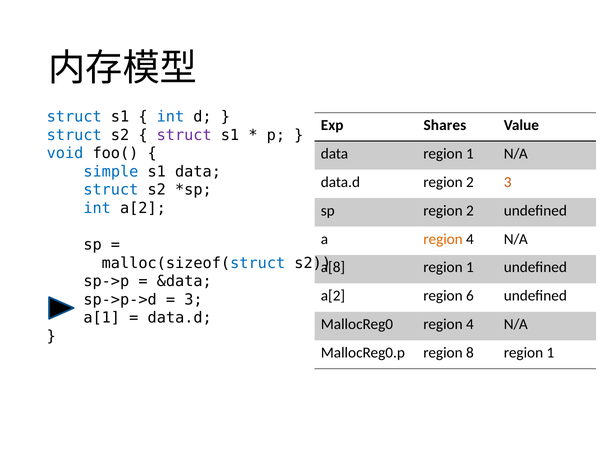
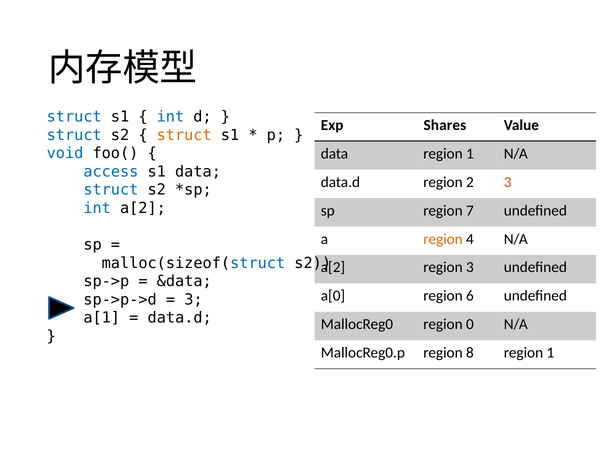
struct colour: purple -> orange (184, 135)
simple: simple -> access (111, 172)
sp region 2: 2 -> 7 (470, 211)
a[8: a[8 -> a[2 (333, 268)
1: 1 -> 3 (470, 268)
a[2: a[2 -> a[0 (333, 296)
MallocReg0 region 4: 4 -> 0 (470, 325)
